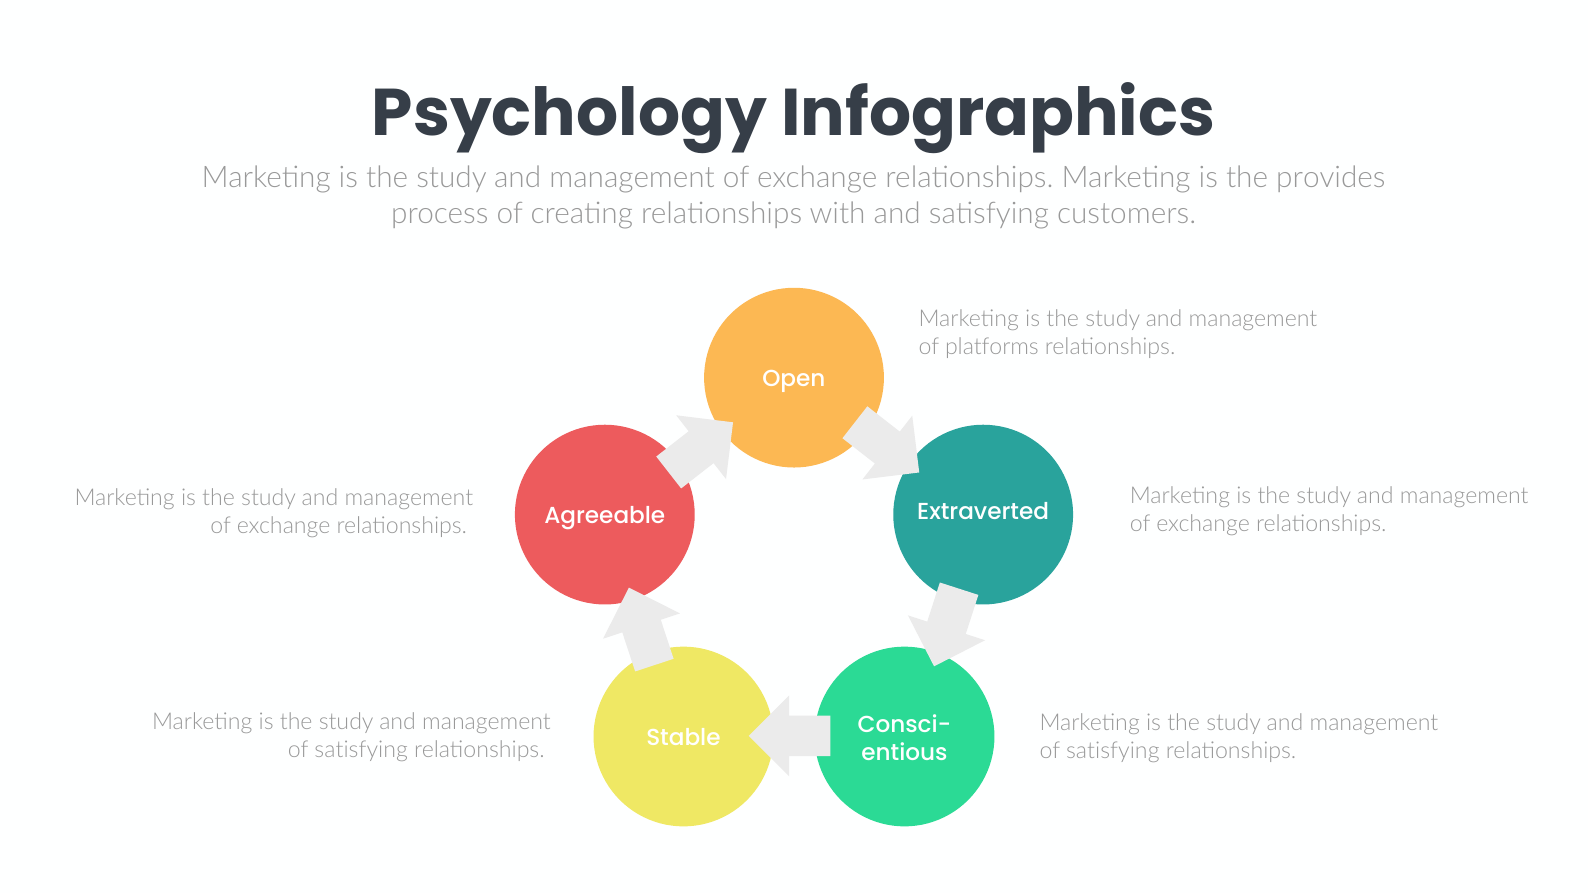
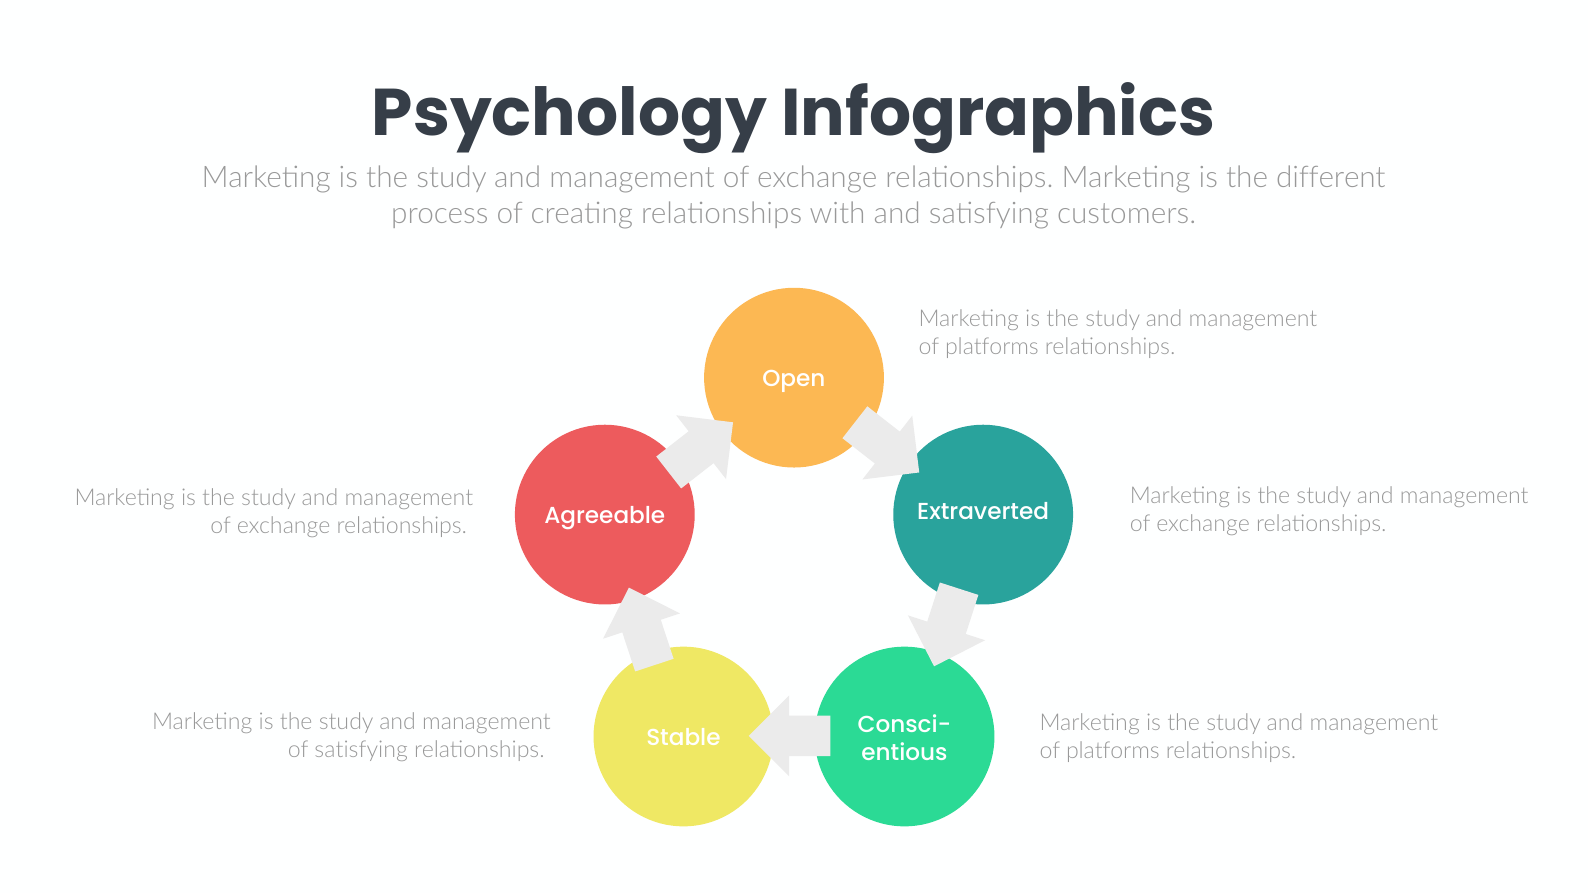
provides: provides -> different (1331, 178)
satisfying: satisfying -> platforms (1113, 751)
